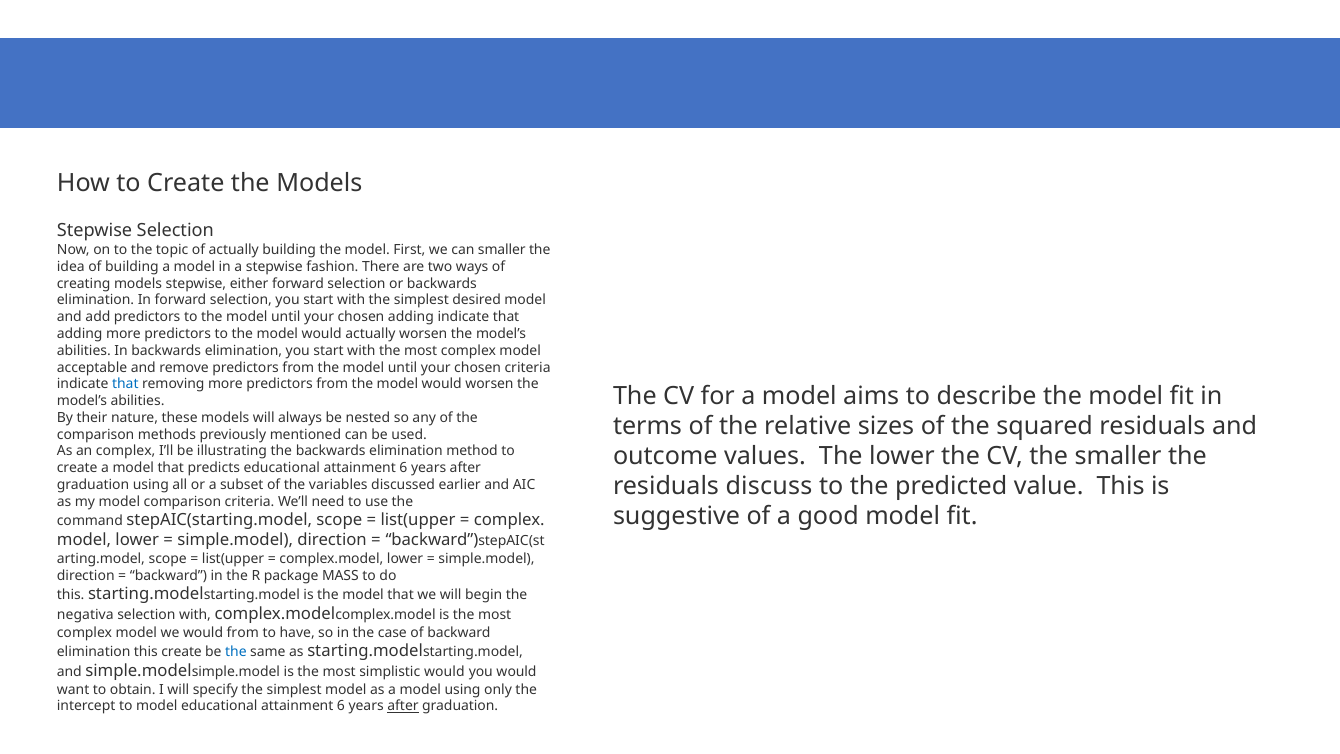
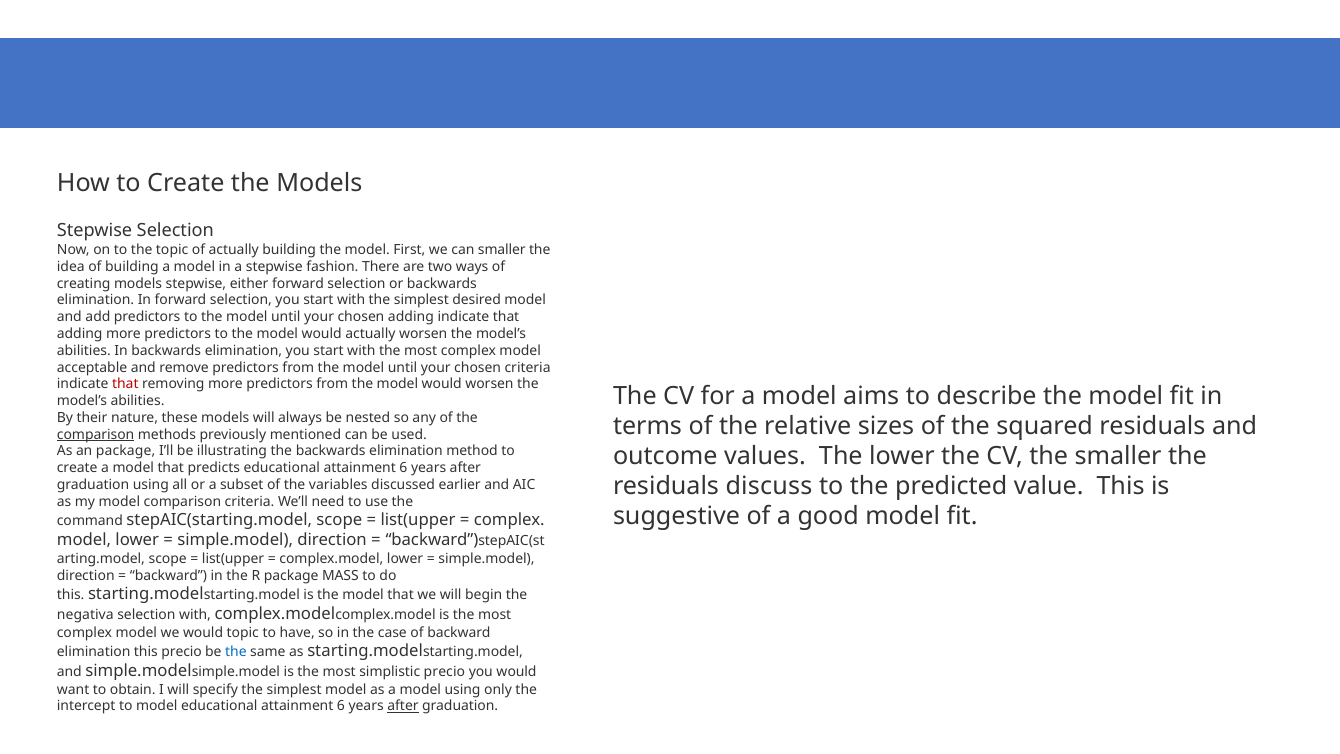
that colour: blue -> red (125, 384)
comparison underline: none -> present (96, 434)
an complex: complex -> package (126, 451)
would from: from -> topic (243, 632)
this create: create -> precio (182, 652)
simplistic would: would -> precio (444, 672)
